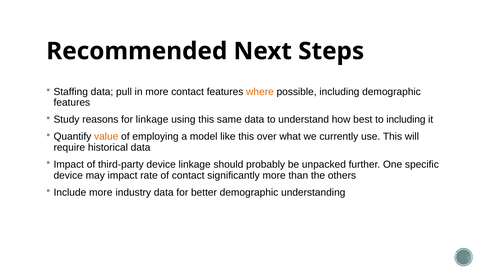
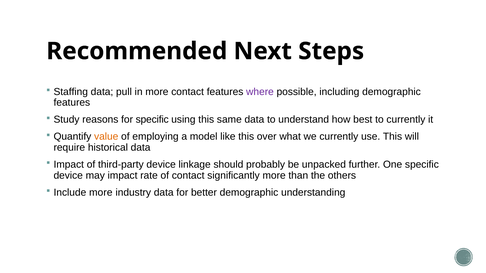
where colour: orange -> purple (260, 92)
for linkage: linkage -> specific (152, 120)
to including: including -> currently (406, 120)
